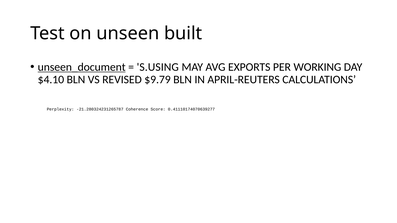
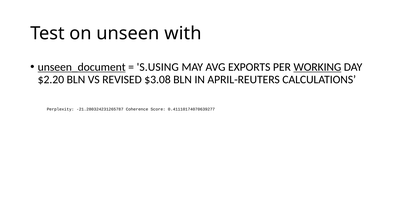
built: built -> with (183, 33)
WORKING underline: none -> present (317, 67)
$4.10: $4.10 -> $2.20 (51, 80)
$9.79: $9.79 -> $3.08 (158, 80)
